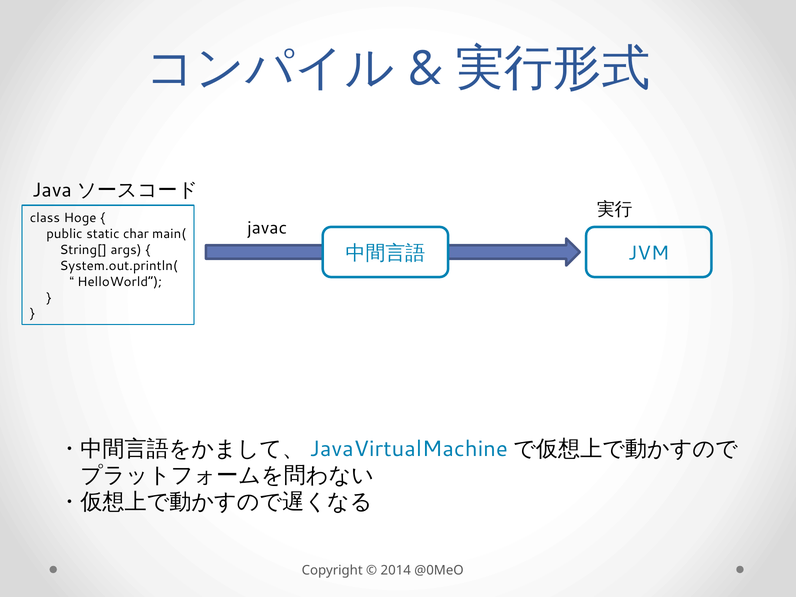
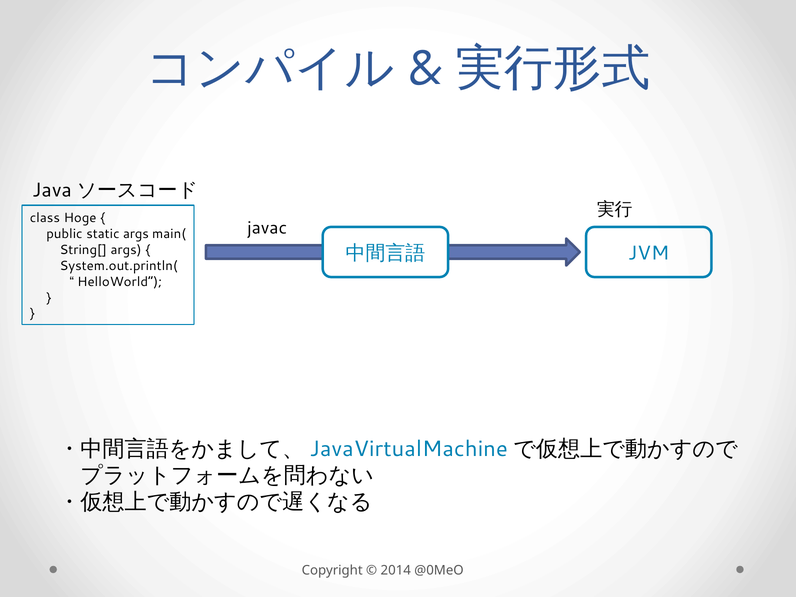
static char: char -> args (136, 234)
